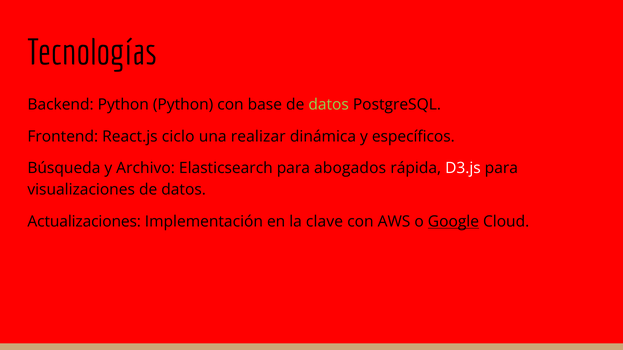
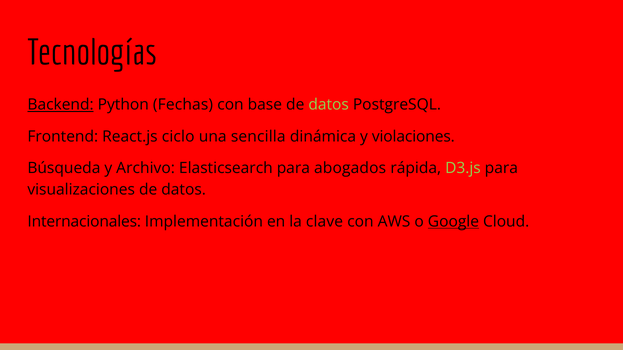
Backend underline: none -> present (61, 105)
Python Python: Python -> Fechas (183, 105)
realizar: realizar -> sencilla (258, 137)
específicos: específicos -> violaciones (413, 137)
D3.js colour: white -> light green (463, 168)
Actualizaciones: Actualizaciones -> Internacionales (84, 222)
